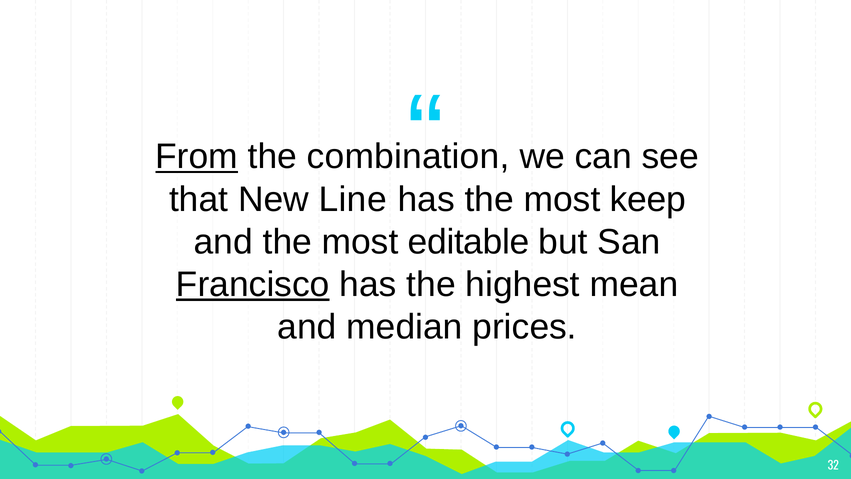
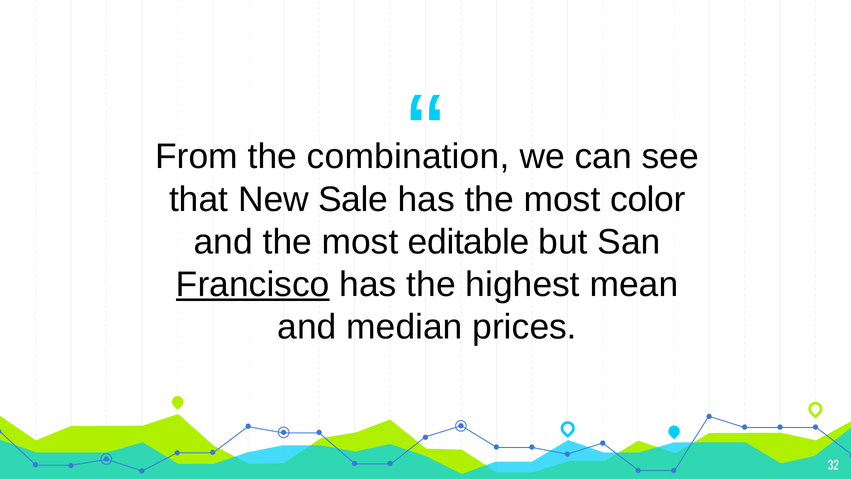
From underline: present -> none (197, 157)
Line: Line -> Sale (353, 199)
keep: keep -> color (648, 199)
